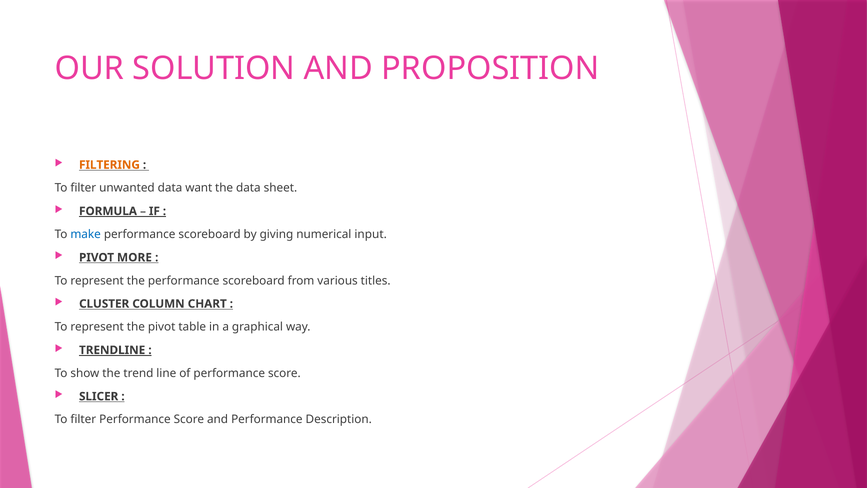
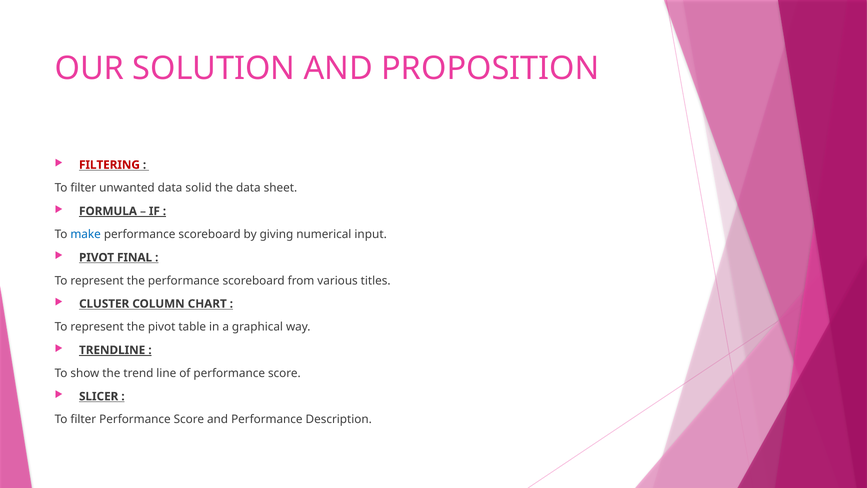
FILTERING colour: orange -> red (109, 165)
want: want -> solid (199, 188)
MORE: MORE -> FINAL (135, 257)
